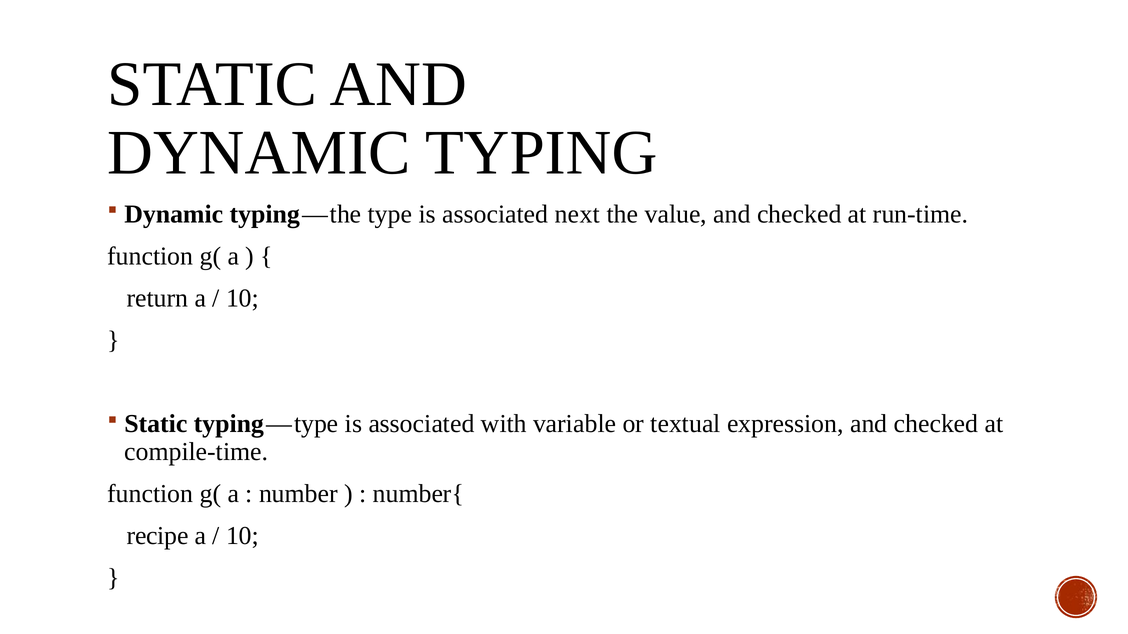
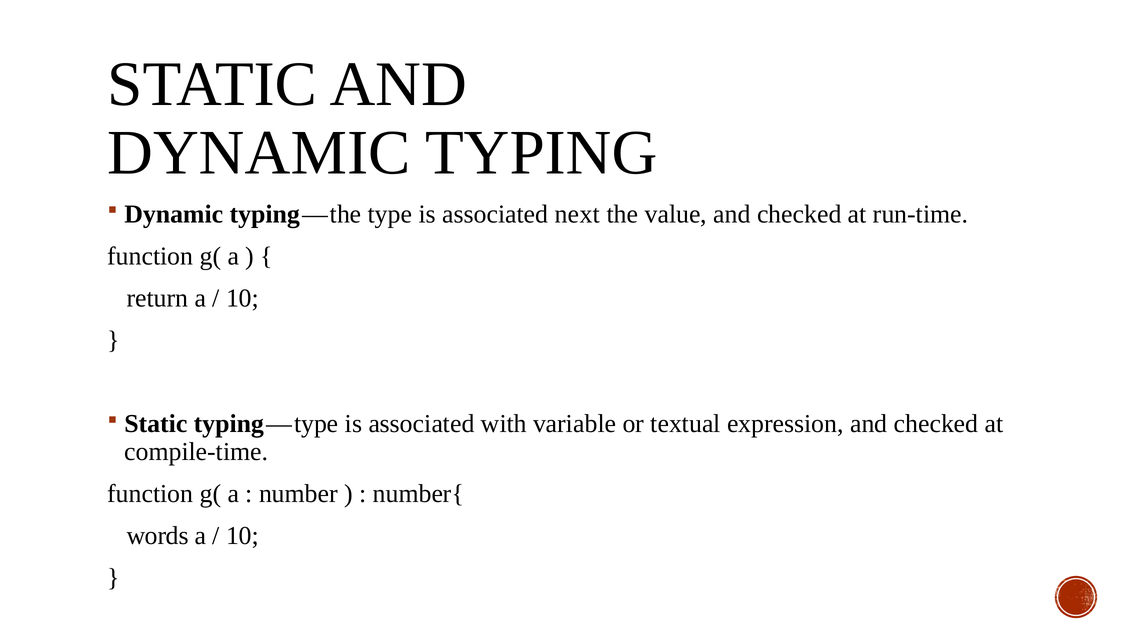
recipe: recipe -> words (158, 536)
